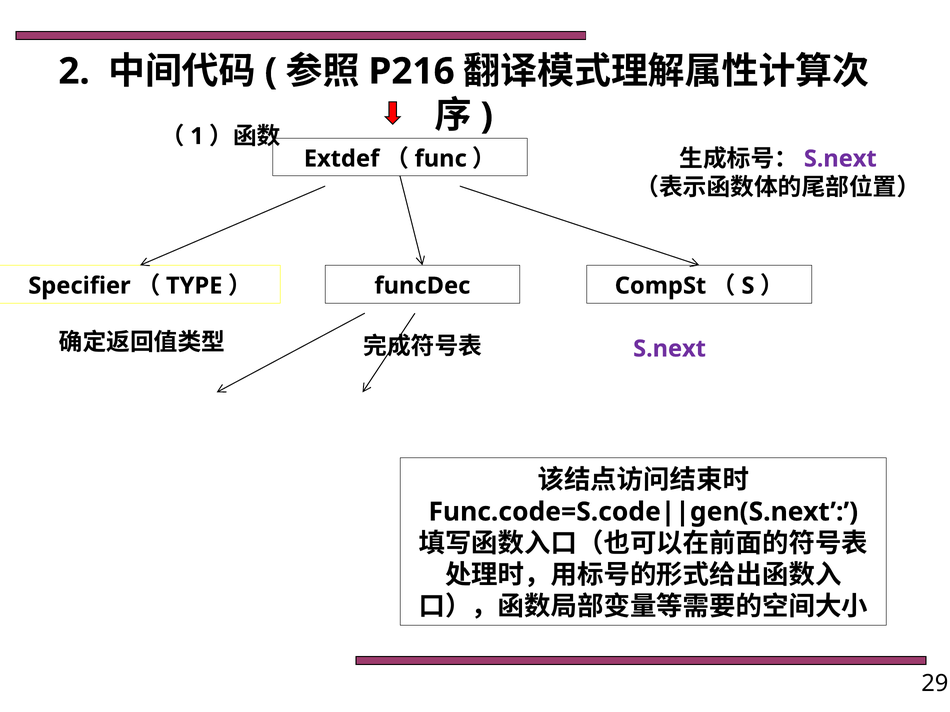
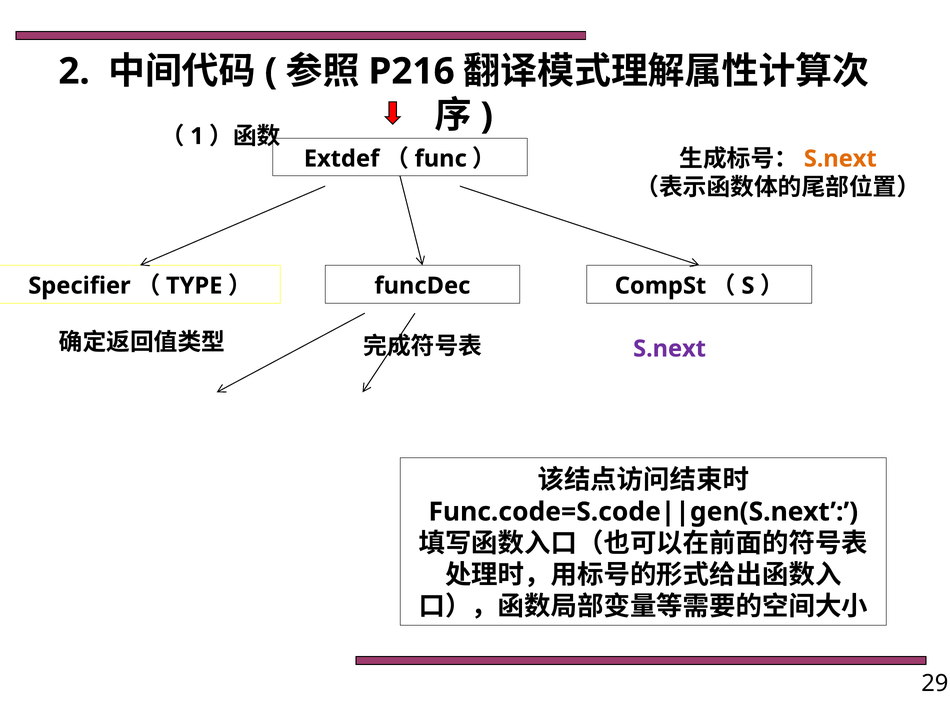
S.next colour: purple -> orange (840, 159)
